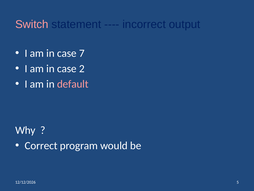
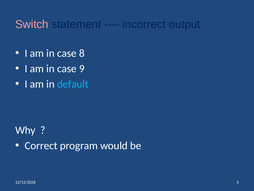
7: 7 -> 8 (82, 53)
2: 2 -> 9 (82, 68)
default colour: pink -> light blue (73, 84)
